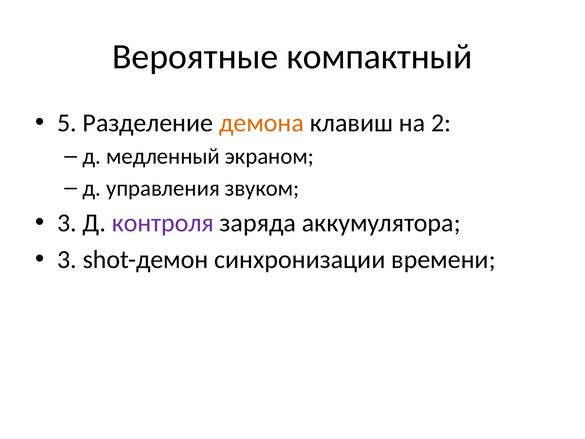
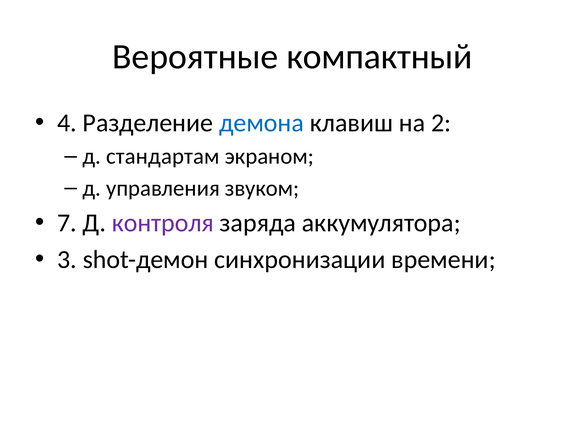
5: 5 -> 4 (67, 123)
демона colour: orange -> blue (261, 123)
медленный: медленный -> стандартам (163, 156)
3: 3 -> 7 (67, 223)
